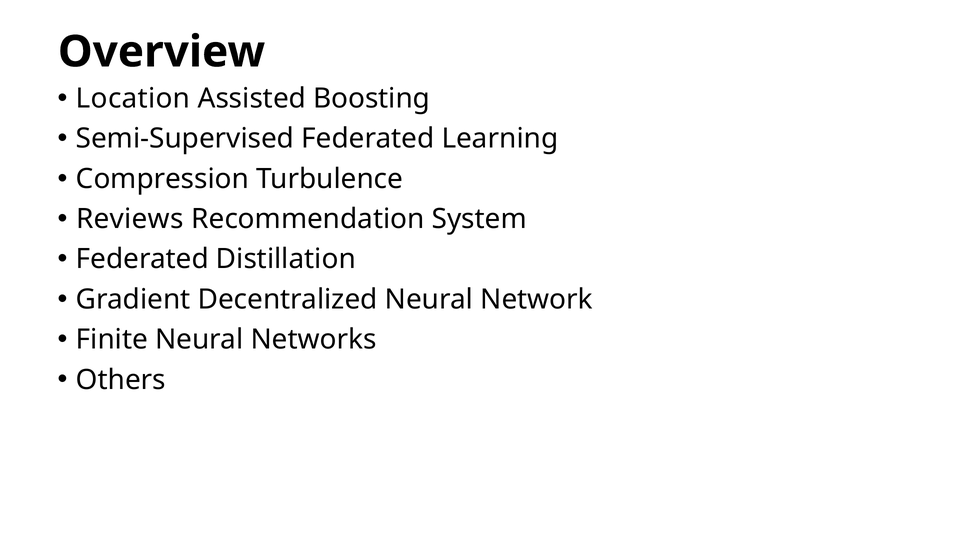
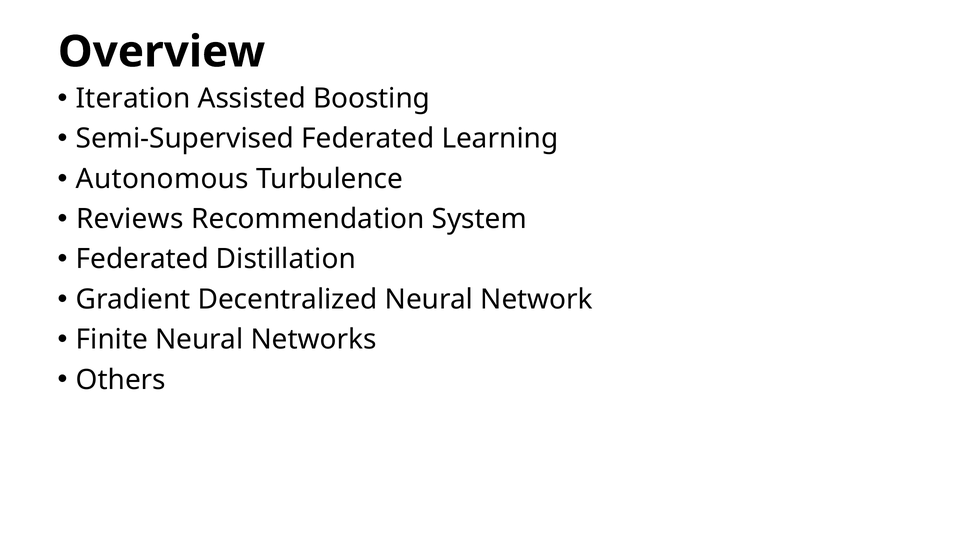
Location: Location -> Iteration (133, 98)
Compression: Compression -> Autonomous (162, 179)
